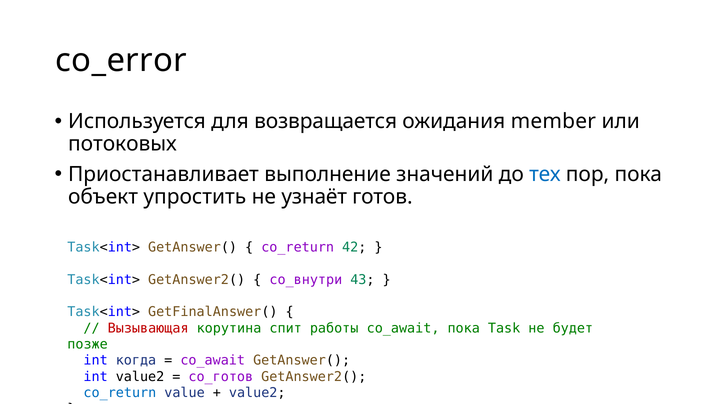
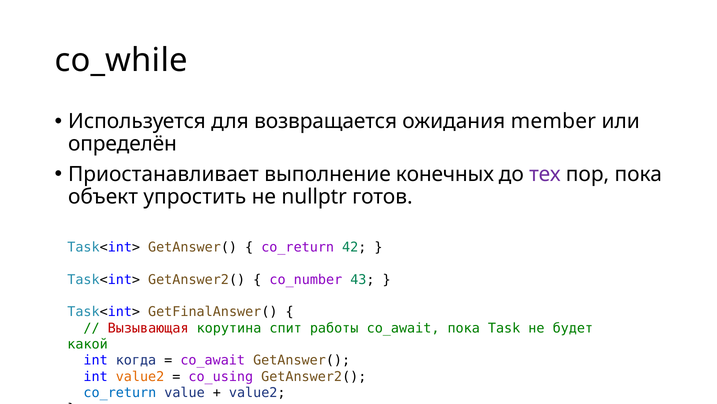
co_error: co_error -> co_while (121, 60)
потоковых: потоковых -> определён (122, 144)
значений: значений -> конечных (445, 174)
тех colour: blue -> purple (545, 174)
узнаёт: узнаёт -> nullptr (314, 196)
co_внутри: co_внутри -> co_number (306, 279)
позже: позже -> какой (88, 344)
value2 colour: black -> orange (140, 376)
co_готов: co_готов -> co_using (221, 376)
